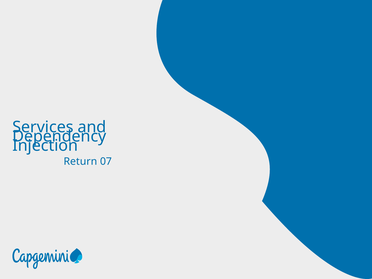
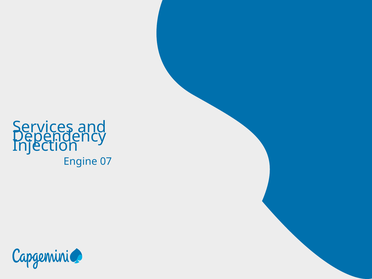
Return: Return -> Engine (80, 161)
